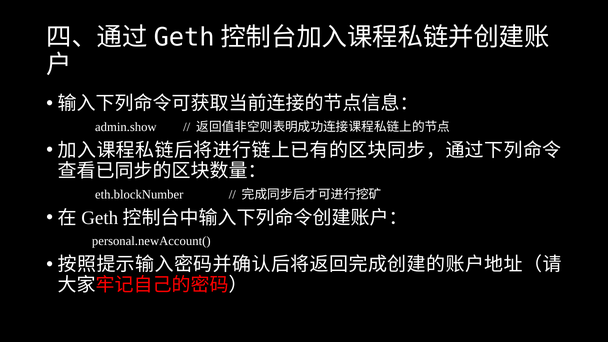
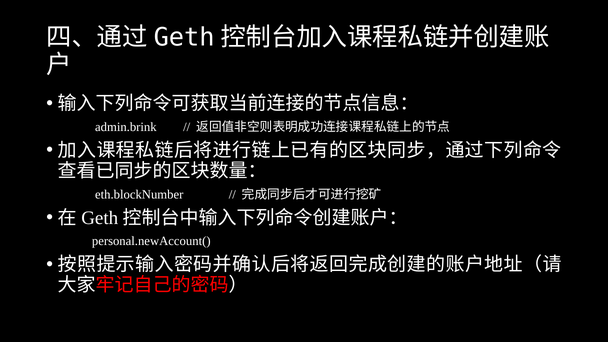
admin.show: admin.show -> admin.brink (126, 127)
